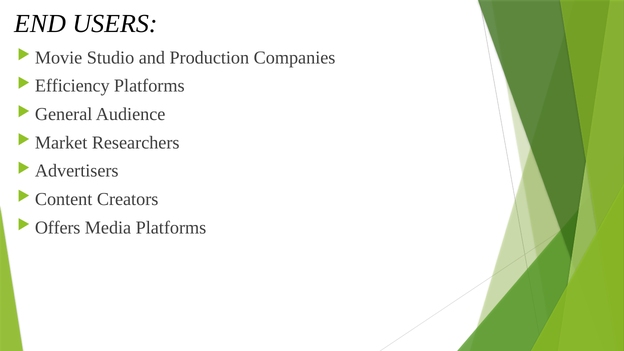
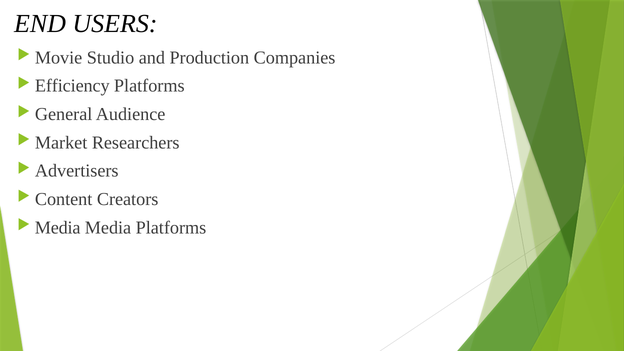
Offers: Offers -> Media (58, 227)
